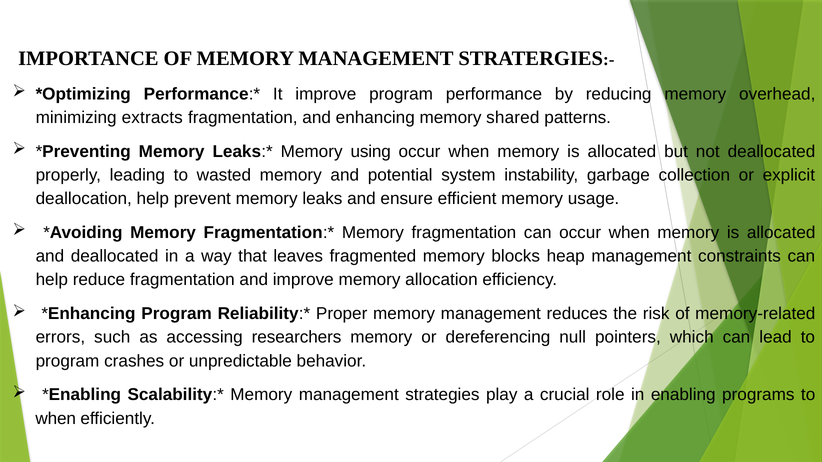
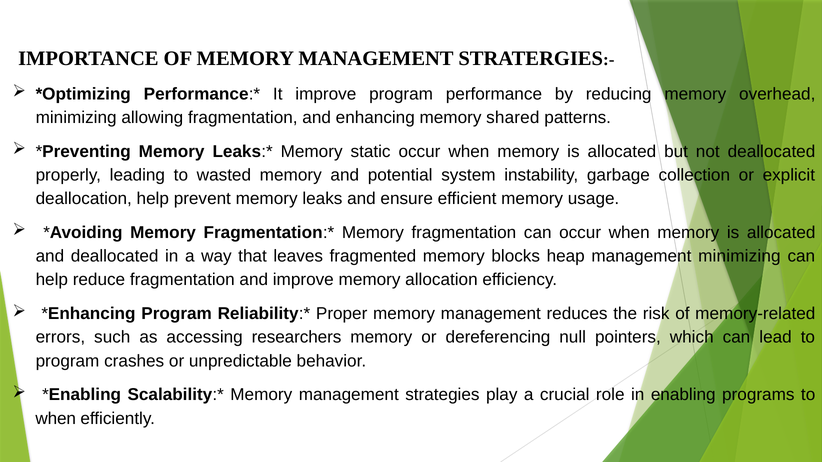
extracts: extracts -> allowing (152, 118)
using: using -> static (371, 152)
management constraints: constraints -> minimizing (739, 256)
